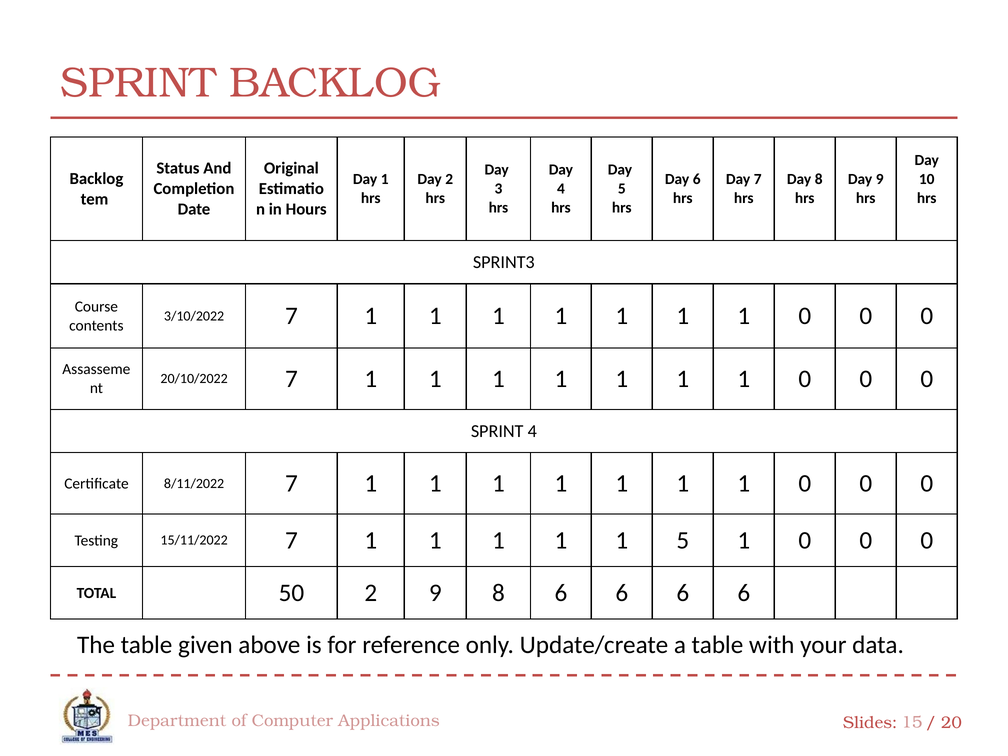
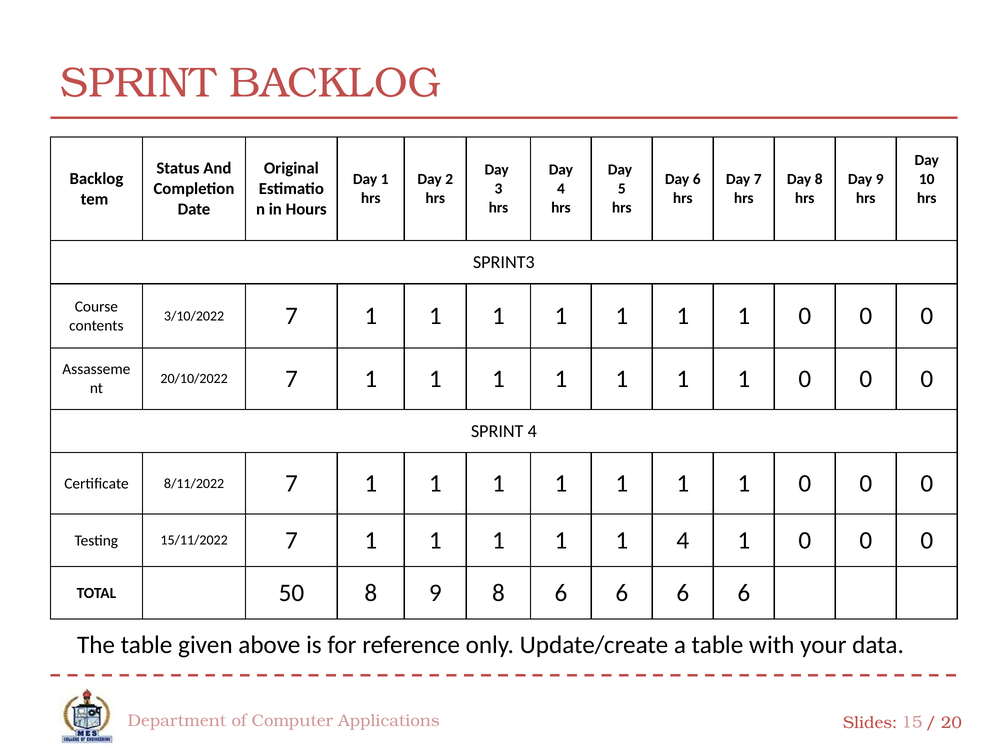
1 5: 5 -> 4 (683, 541)
50 2: 2 -> 8 (371, 593)
